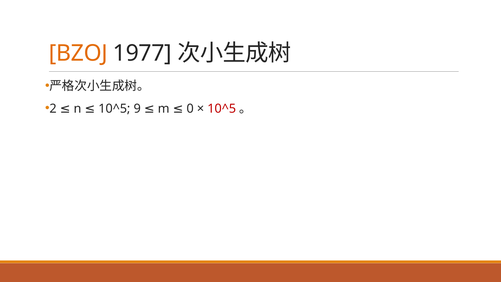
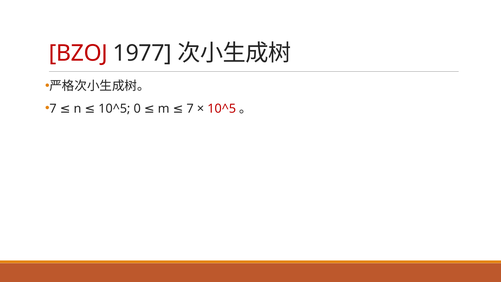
BZOJ colour: orange -> red (78, 53)
2: 2 -> 7 (53, 108)
9: 9 -> 0 (137, 108)
m 0: 0 -> 7 (190, 108)
